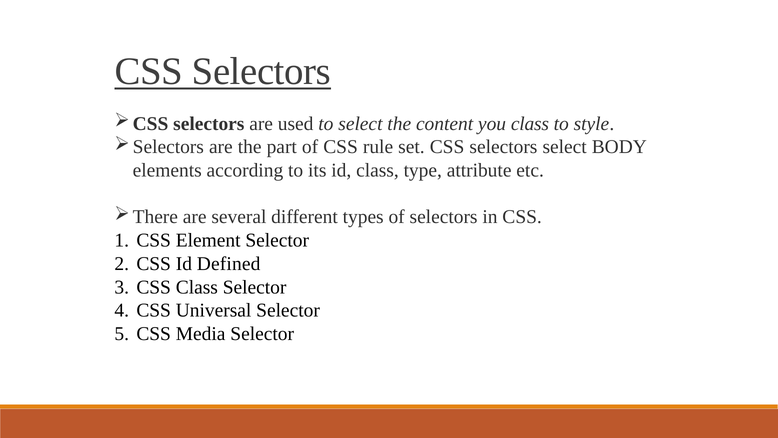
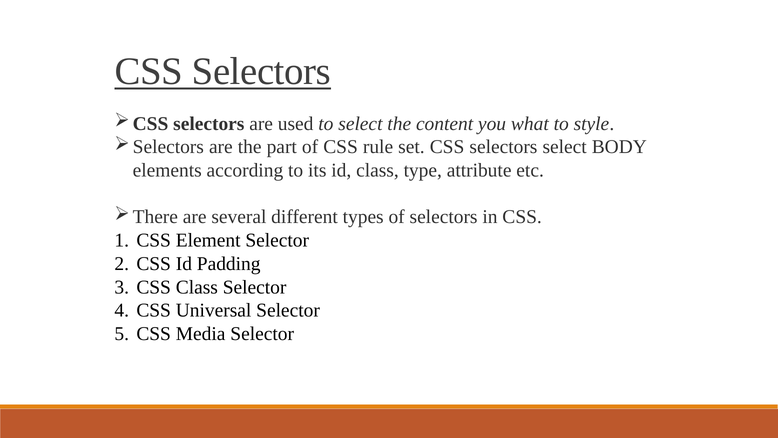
you class: class -> what (530, 124)
Defined: Defined -> Padding (229, 264)
